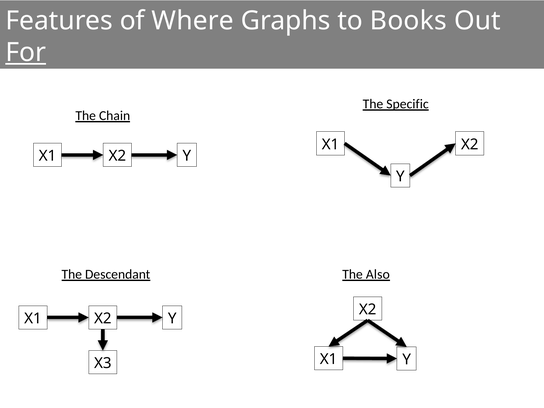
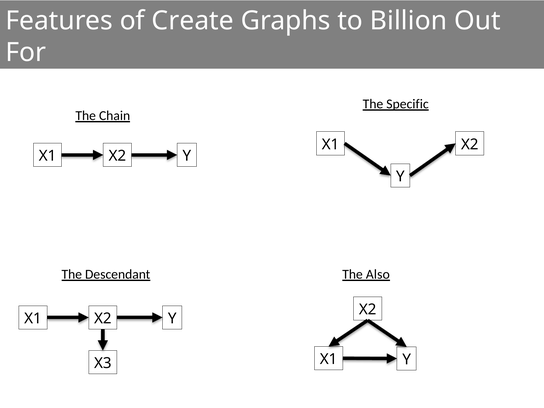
Where: Where -> Create (193, 21)
Books: Books -> Billion (409, 21)
For underline: present -> none (26, 53)
